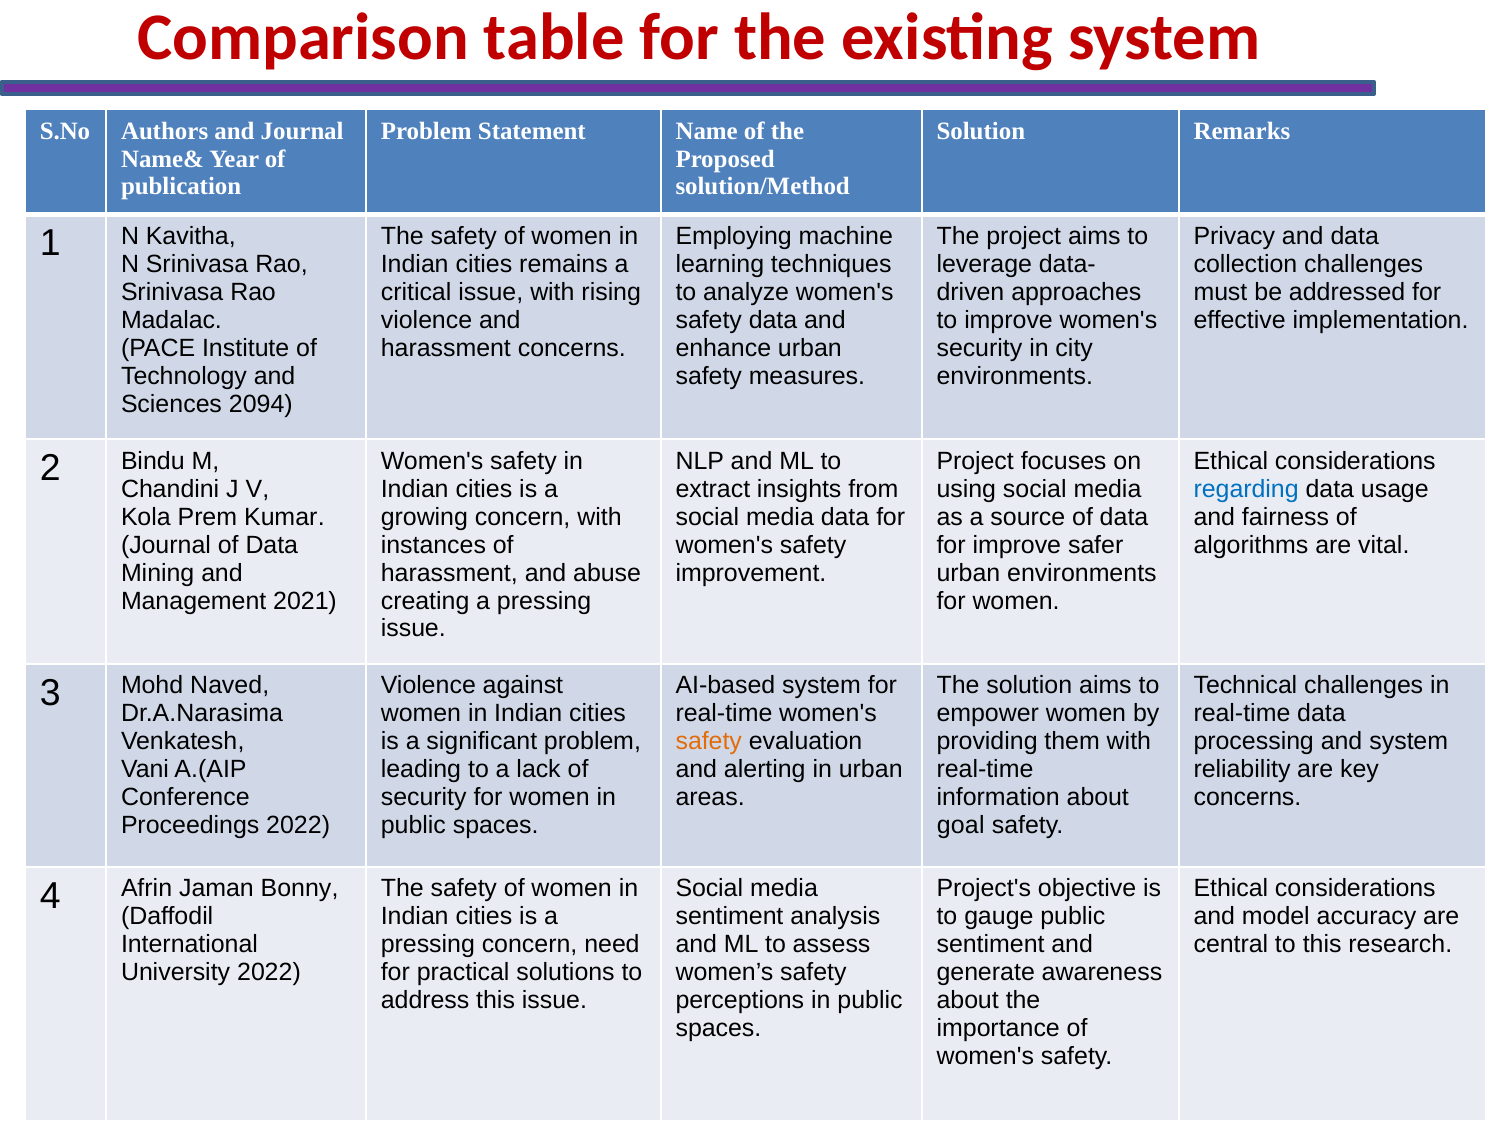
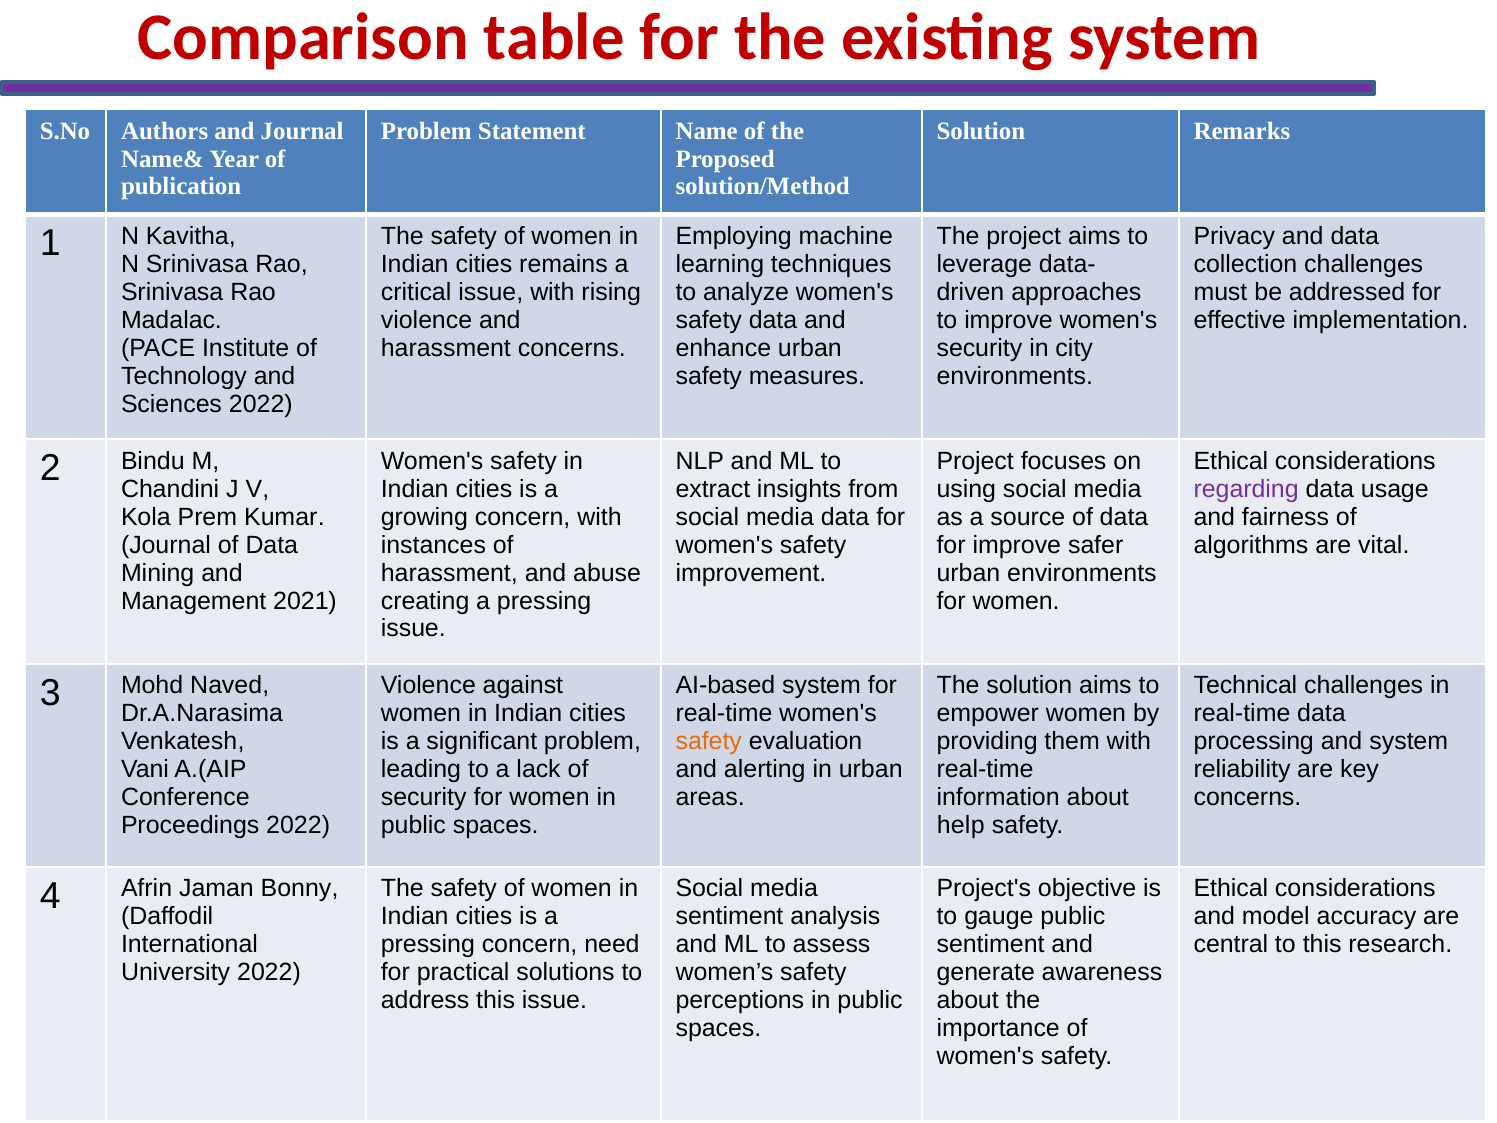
Sciences 2094: 2094 -> 2022 (261, 404)
regarding colour: blue -> purple (1246, 489)
goal: goal -> help (961, 825)
